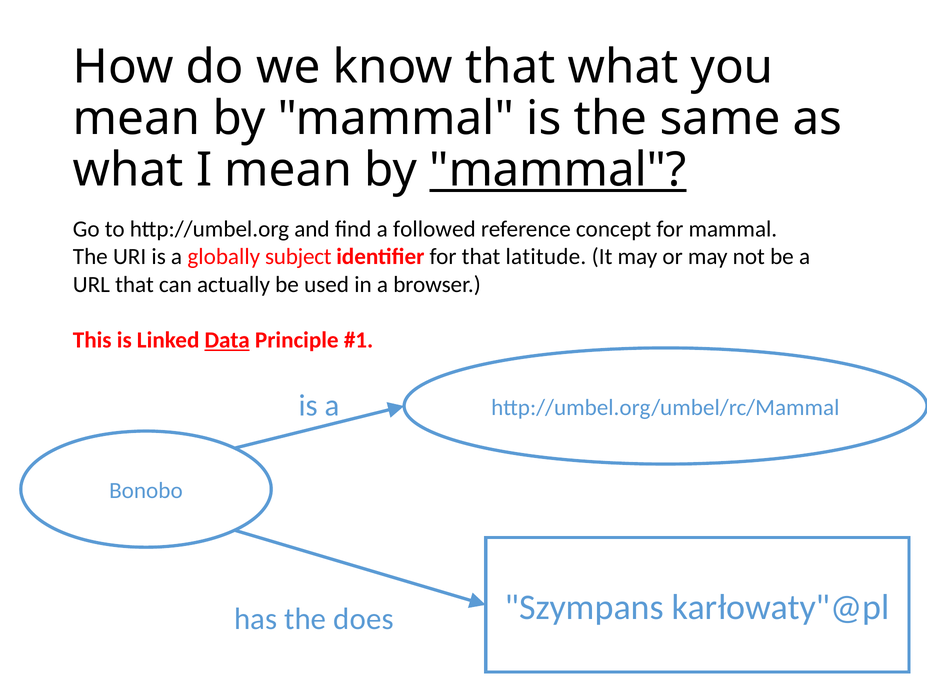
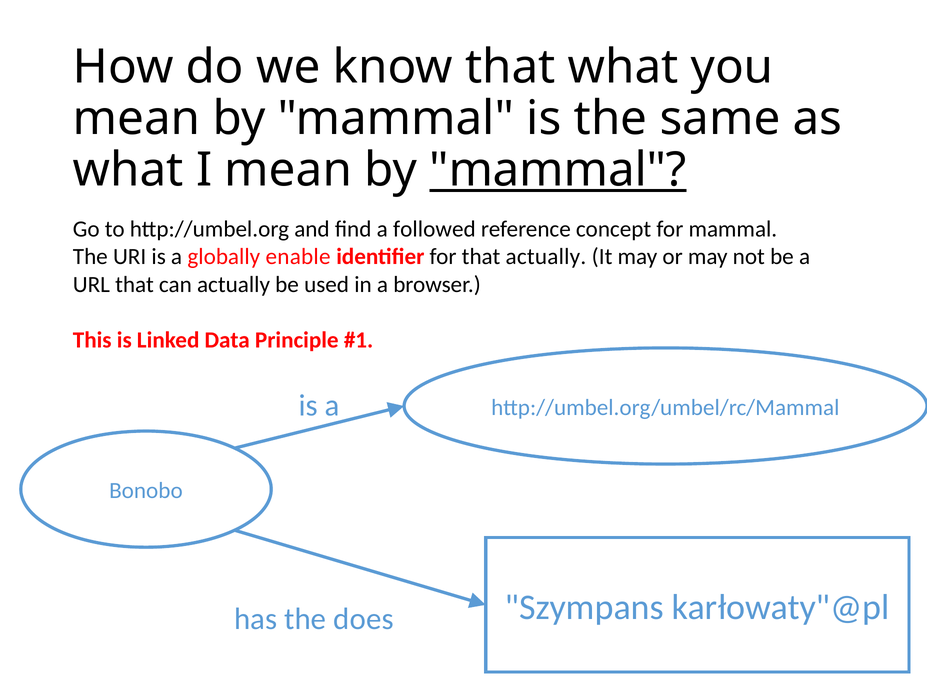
subject: subject -> enable (298, 257)
that latitude: latitude -> actually (546, 257)
Data underline: present -> none (227, 340)
